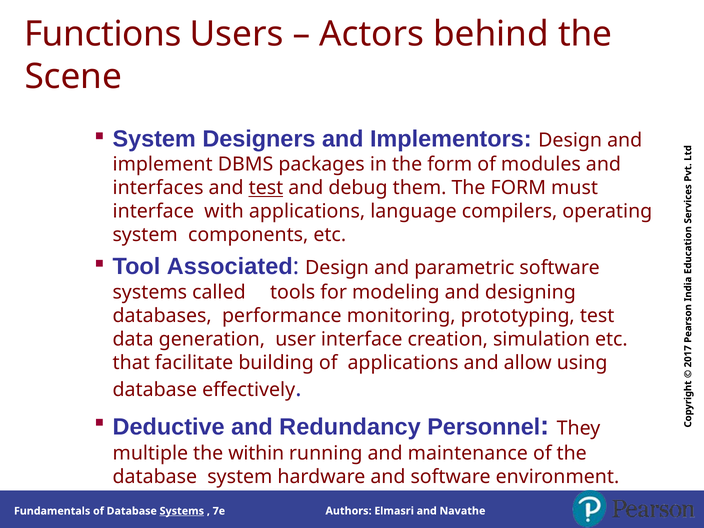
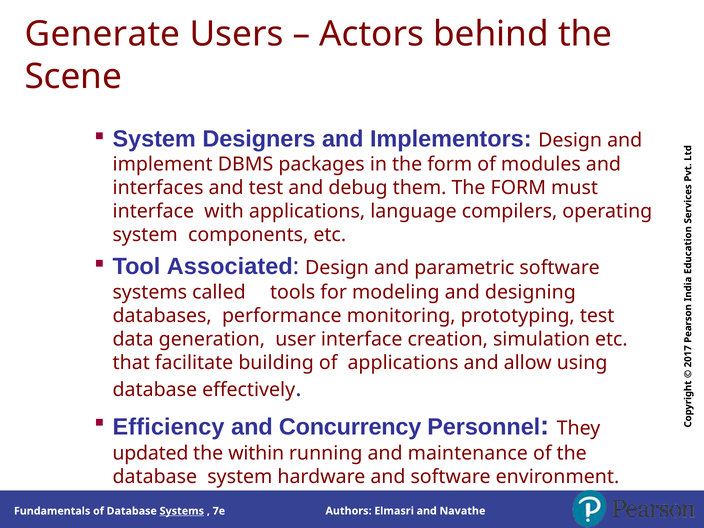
Functions: Functions -> Generate (102, 34)
test underline: present -> none (266, 188)
Deductive: Deductive -> Efficiency (169, 427)
Redundancy: Redundancy -> Concurrency (350, 427)
multiple: multiple -> updated (150, 453)
